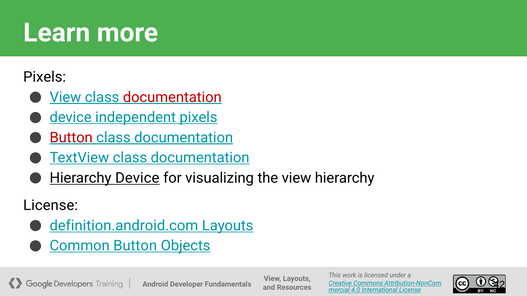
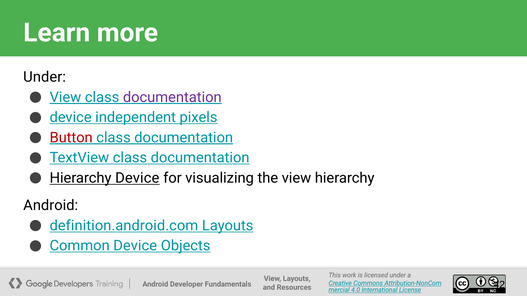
Pixels: Pixels -> Under (45, 77)
documentation colour: red -> purple (172, 97)
License: License -> Android (51, 206)
Common Button: Button -> Device (135, 246)
